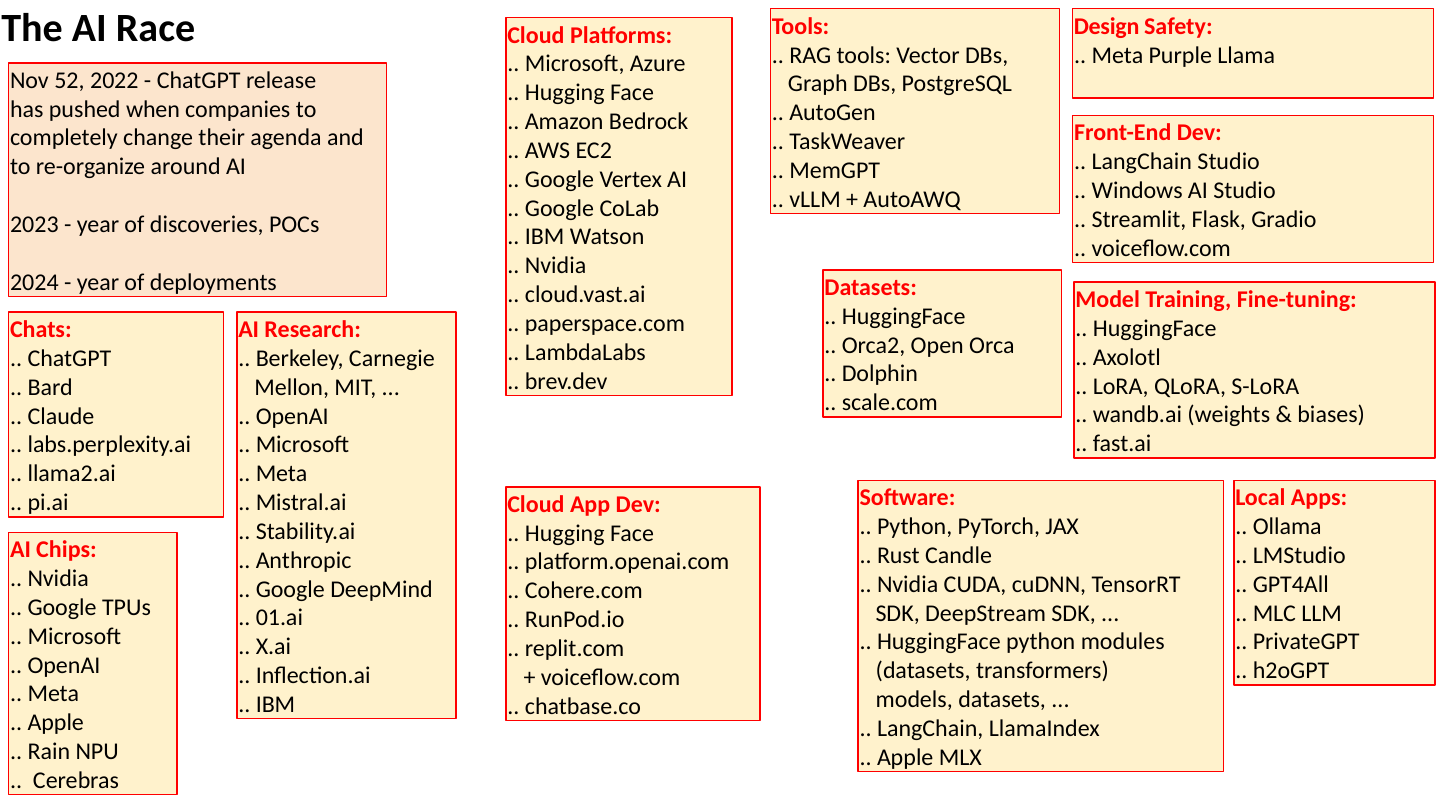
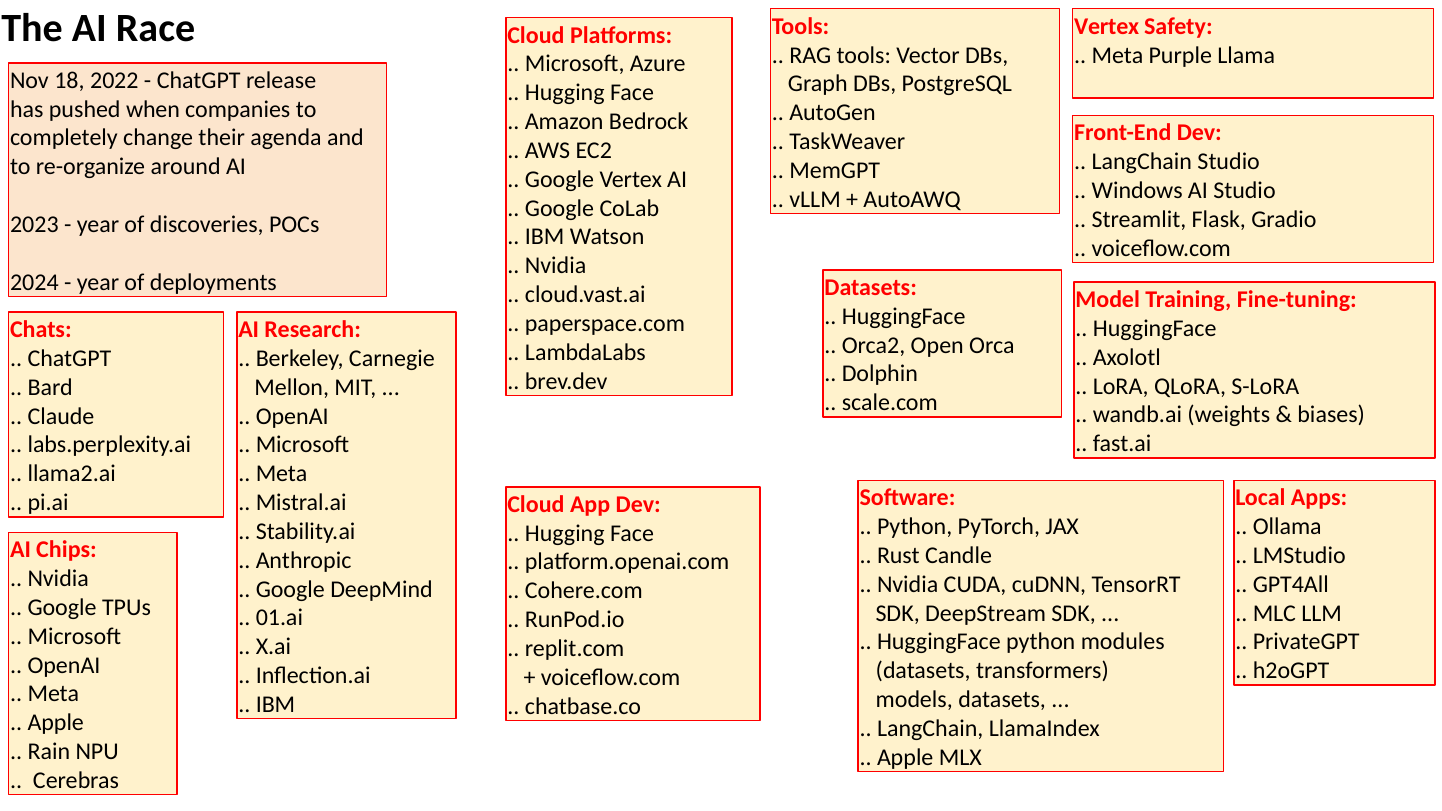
Design: Design -> Vertex (1107, 26)
52: 52 -> 18 (69, 80)
